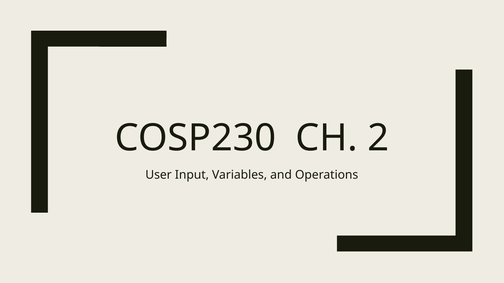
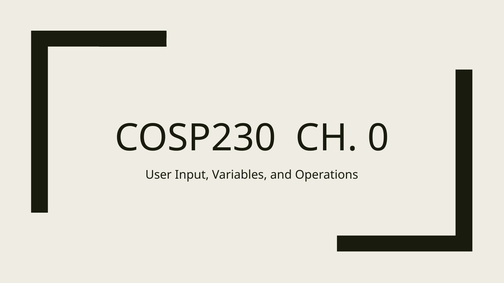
2: 2 -> 0 (378, 138)
